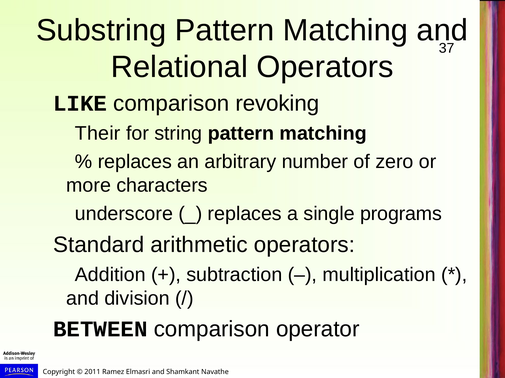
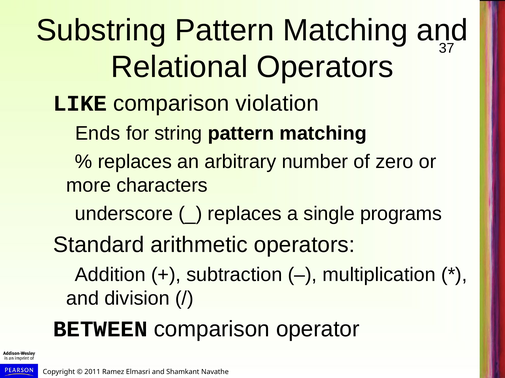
revoking: revoking -> violation (277, 104)
Their: Their -> Ends (98, 134)
